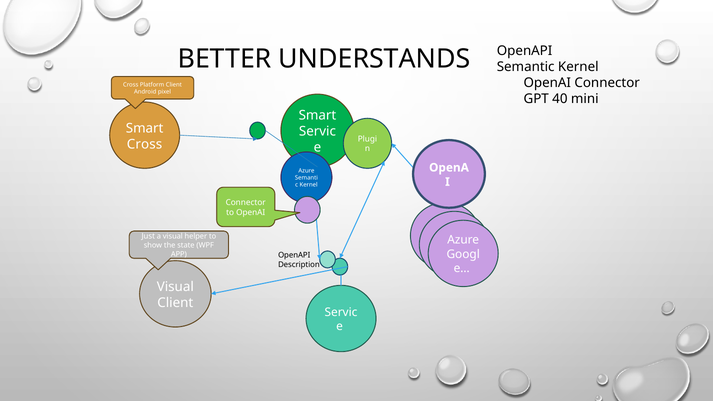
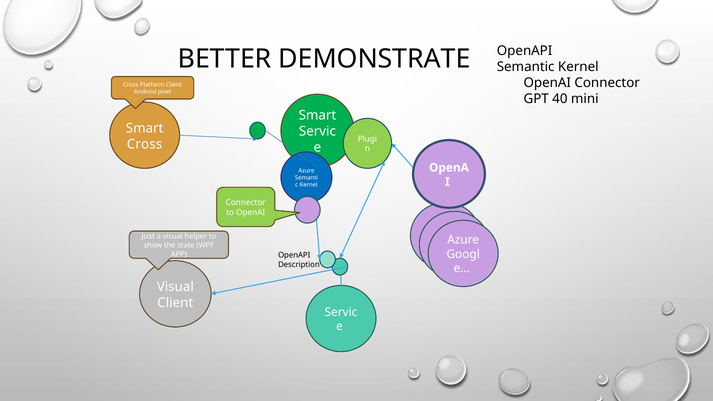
UNDERSTANDS: UNDERSTANDS -> DEMONSTRATE (374, 59)
